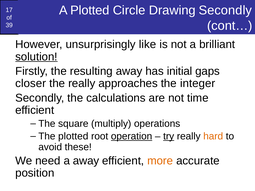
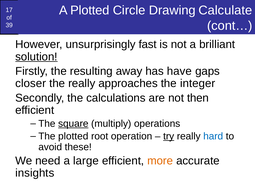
Drawing Secondly: Secondly -> Calculate (225, 10)
like: like -> fast (148, 45)
initial: initial -> have (179, 71)
time: time -> then (198, 98)
square underline: none -> present (73, 124)
operation underline: present -> none (132, 136)
hard colour: orange -> blue (213, 136)
a away: away -> large (86, 161)
position: position -> insights (35, 173)
